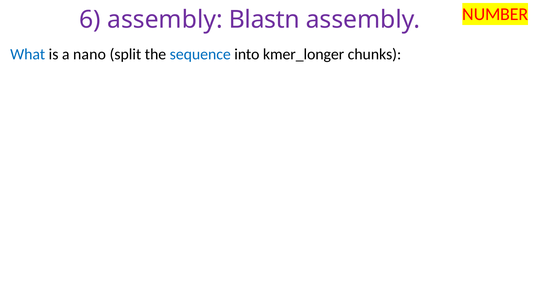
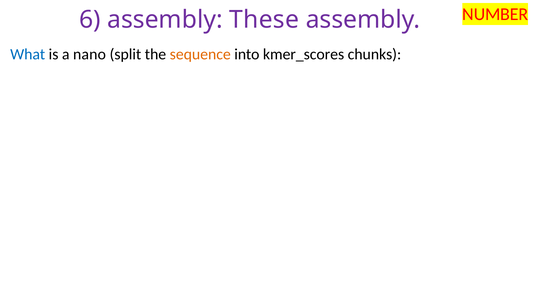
Blastn: Blastn -> These (264, 19)
sequence colour: blue -> orange (200, 54)
kmer_longer: kmer_longer -> kmer_scores (304, 54)
